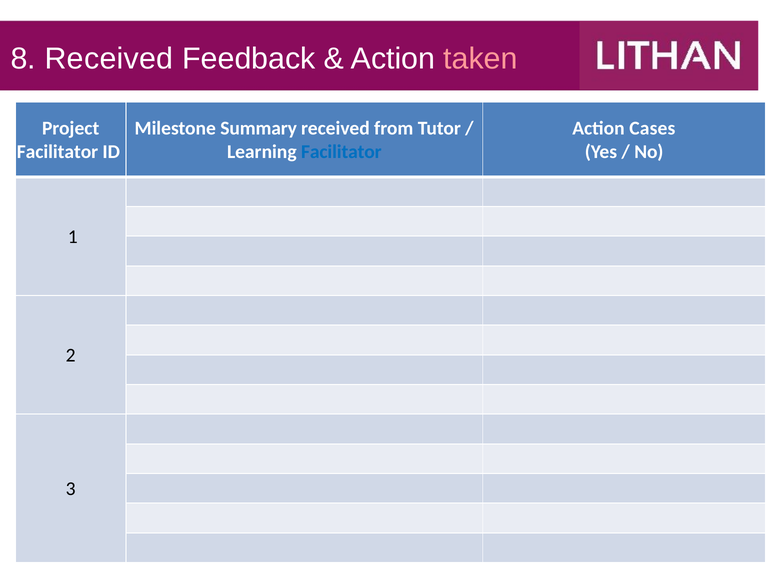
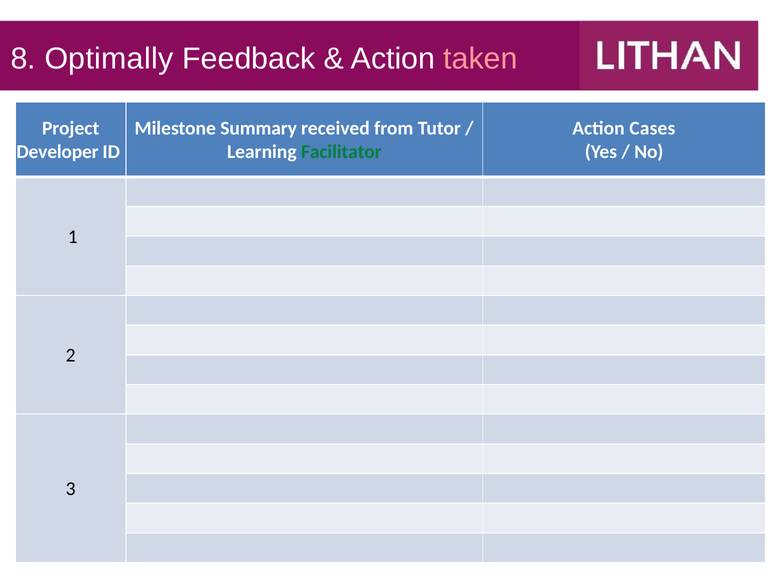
8 Received: Received -> Optimally (109, 59)
Facilitator: Facilitator -> Developer (58, 152)
Facilitator colour: blue -> green (341, 152)
